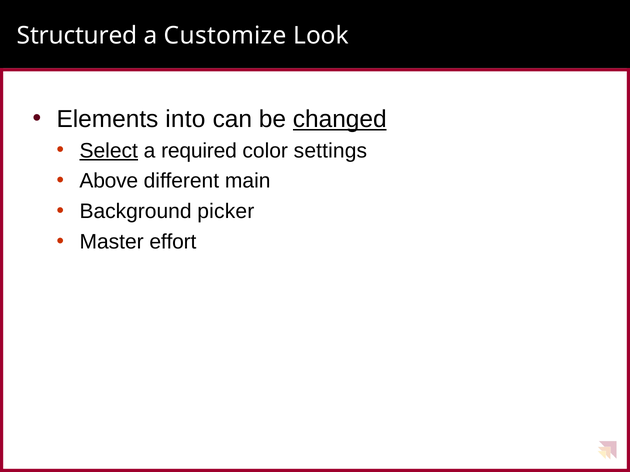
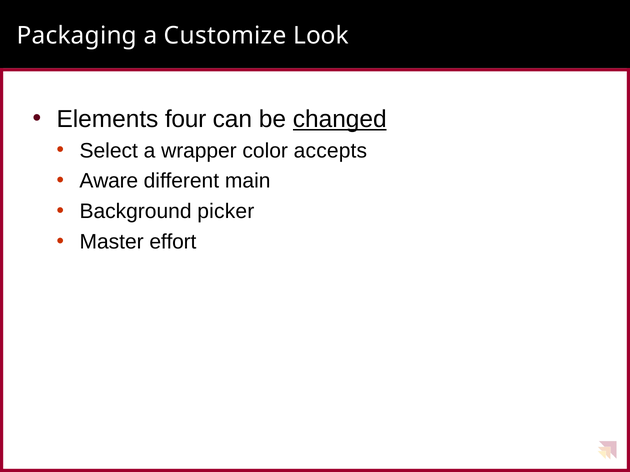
Structured: Structured -> Packaging (77, 36)
into: into -> four (186, 119)
Select underline: present -> none (109, 151)
required: required -> wrapper (199, 151)
settings: settings -> accepts (330, 151)
Above: Above -> Aware (109, 181)
